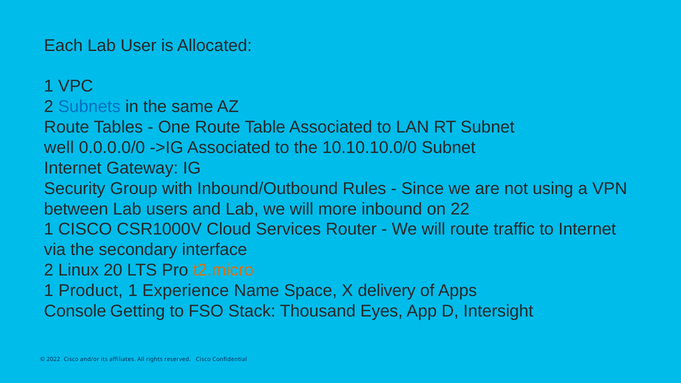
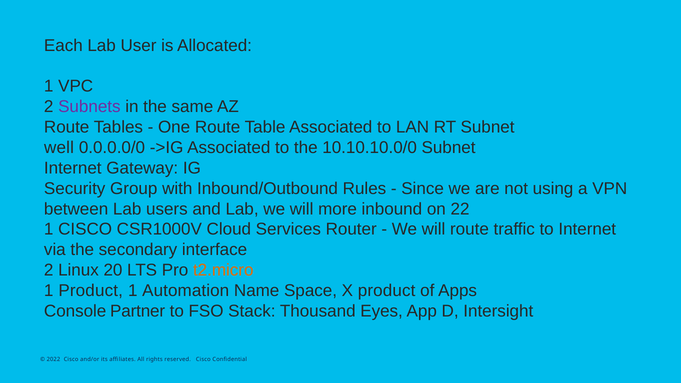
Subnets colour: blue -> purple (89, 107)
Experience: Experience -> Automation (186, 291)
X delivery: delivery -> product (387, 291)
Getting: Getting -> Partner (138, 311)
